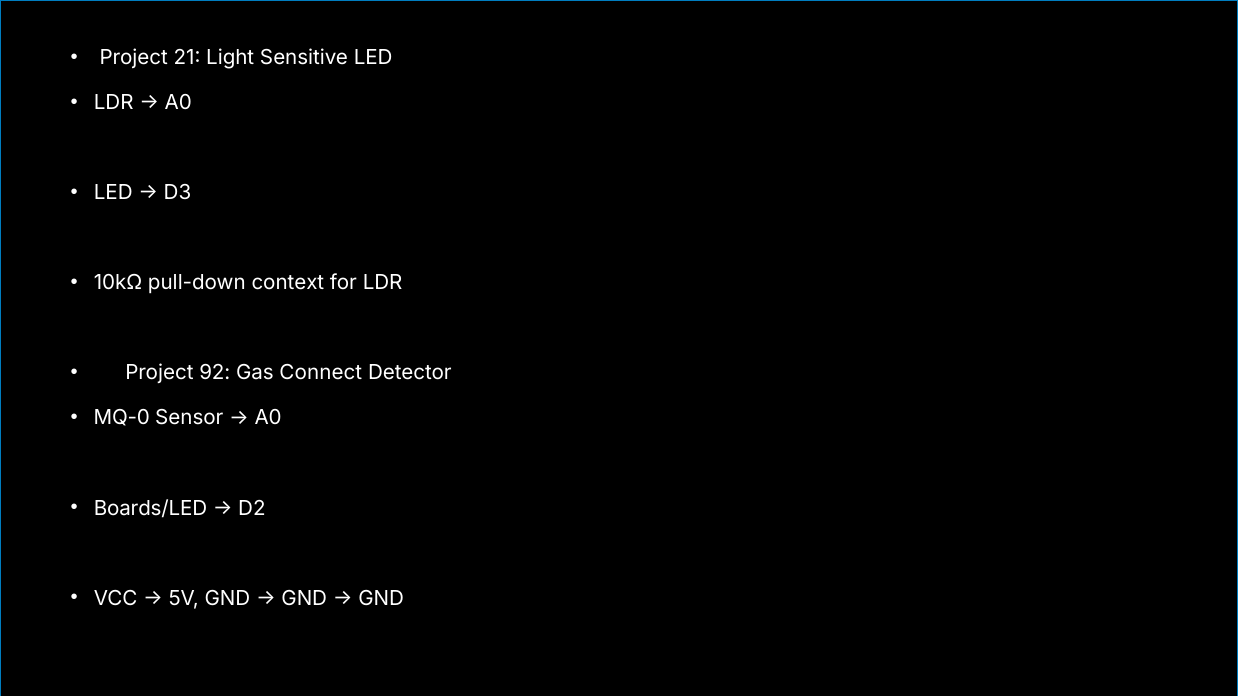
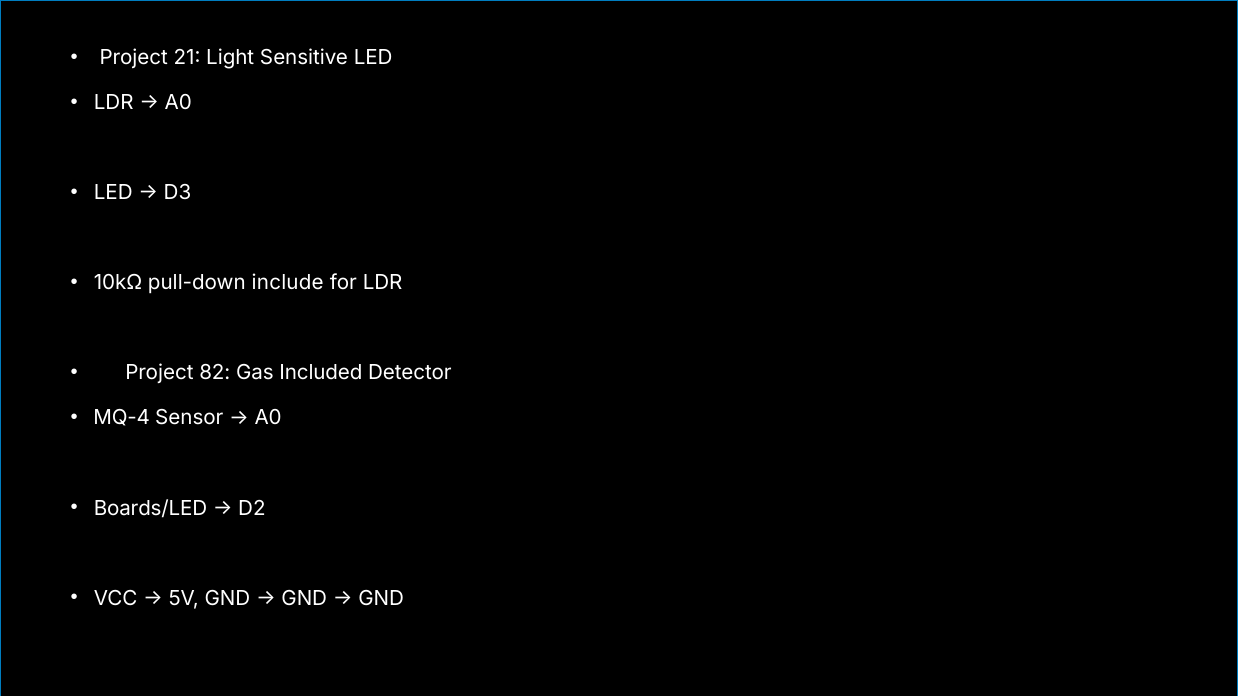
context: context -> include (288, 283)
92: 92 -> 82 (215, 373)
Connect: Connect -> Included (321, 373)
MQ-0: MQ-0 -> MQ-4 (122, 418)
